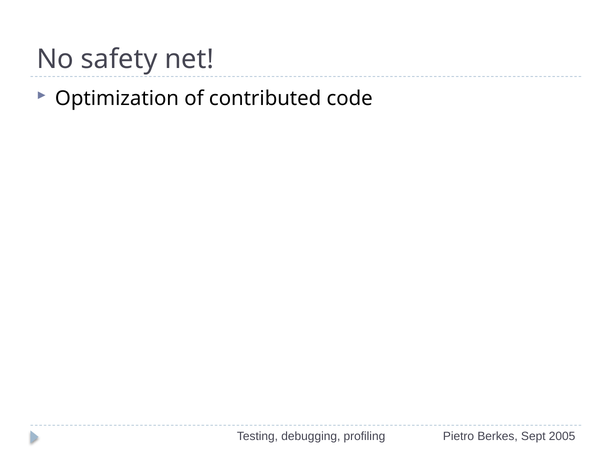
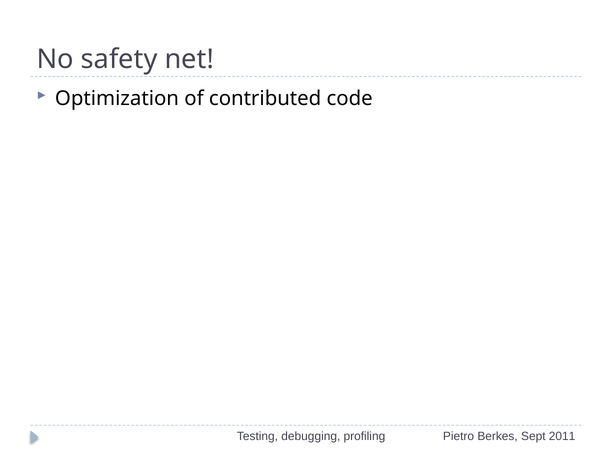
2005: 2005 -> 2011 (562, 436)
